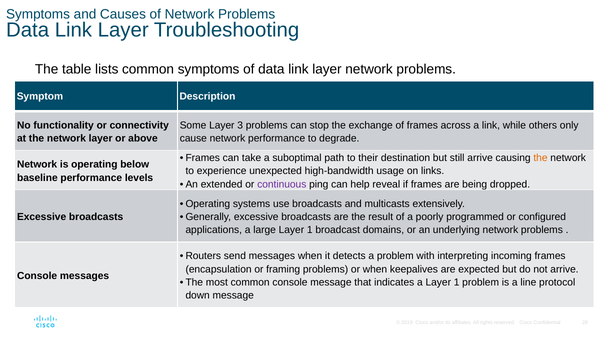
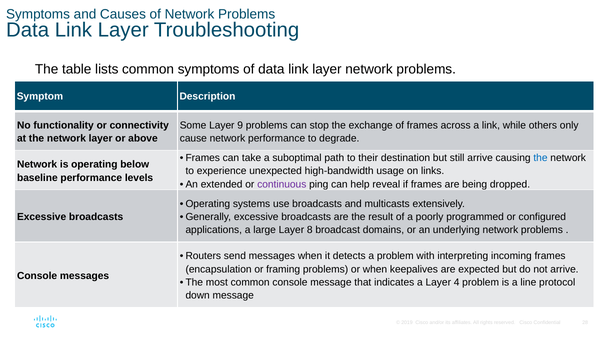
3: 3 -> 9 (240, 125)
the colour: orange -> blue (540, 158)
large Layer 1: 1 -> 8 (310, 230)
a Layer 1: 1 -> 4 (457, 282)
